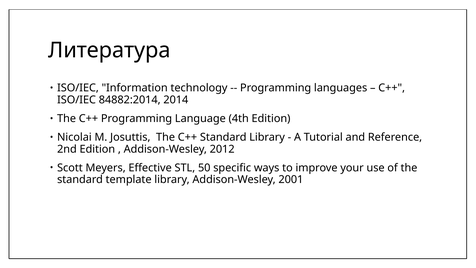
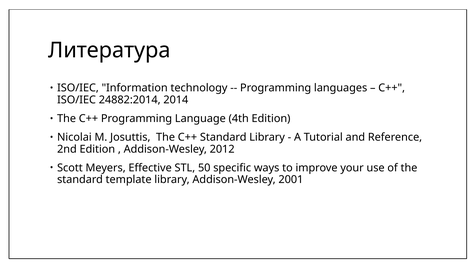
84882:2014: 84882:2014 -> 24882:2014 (130, 100)
